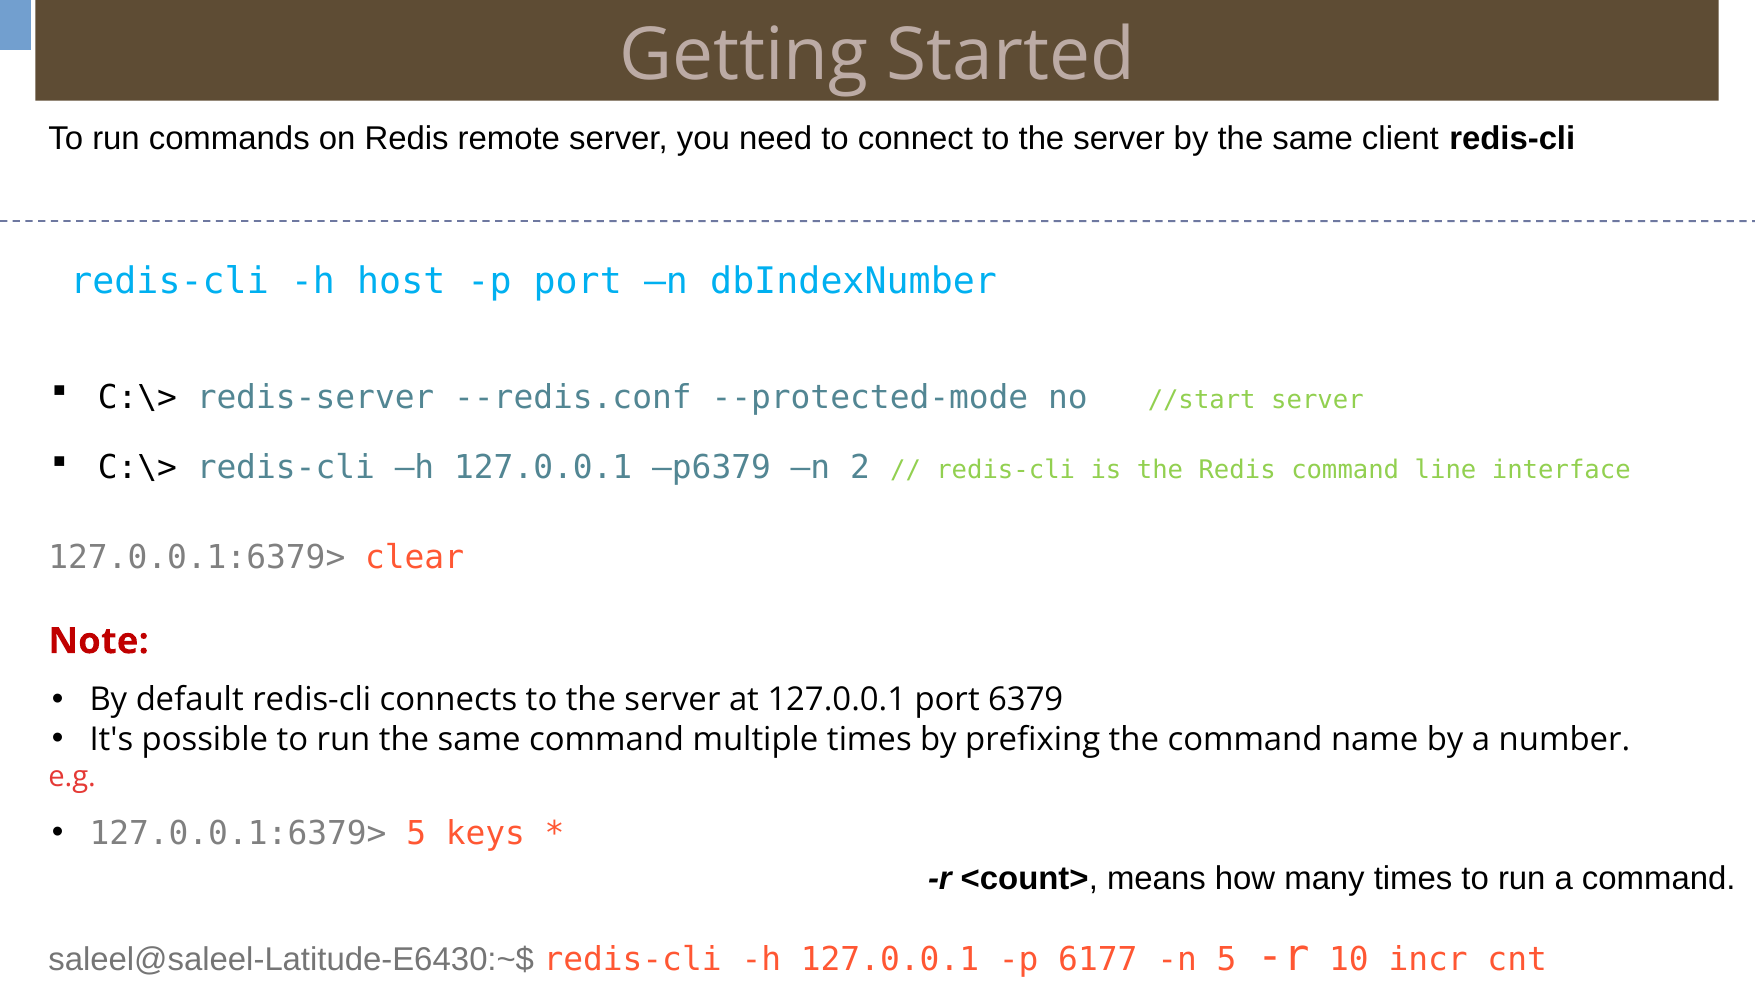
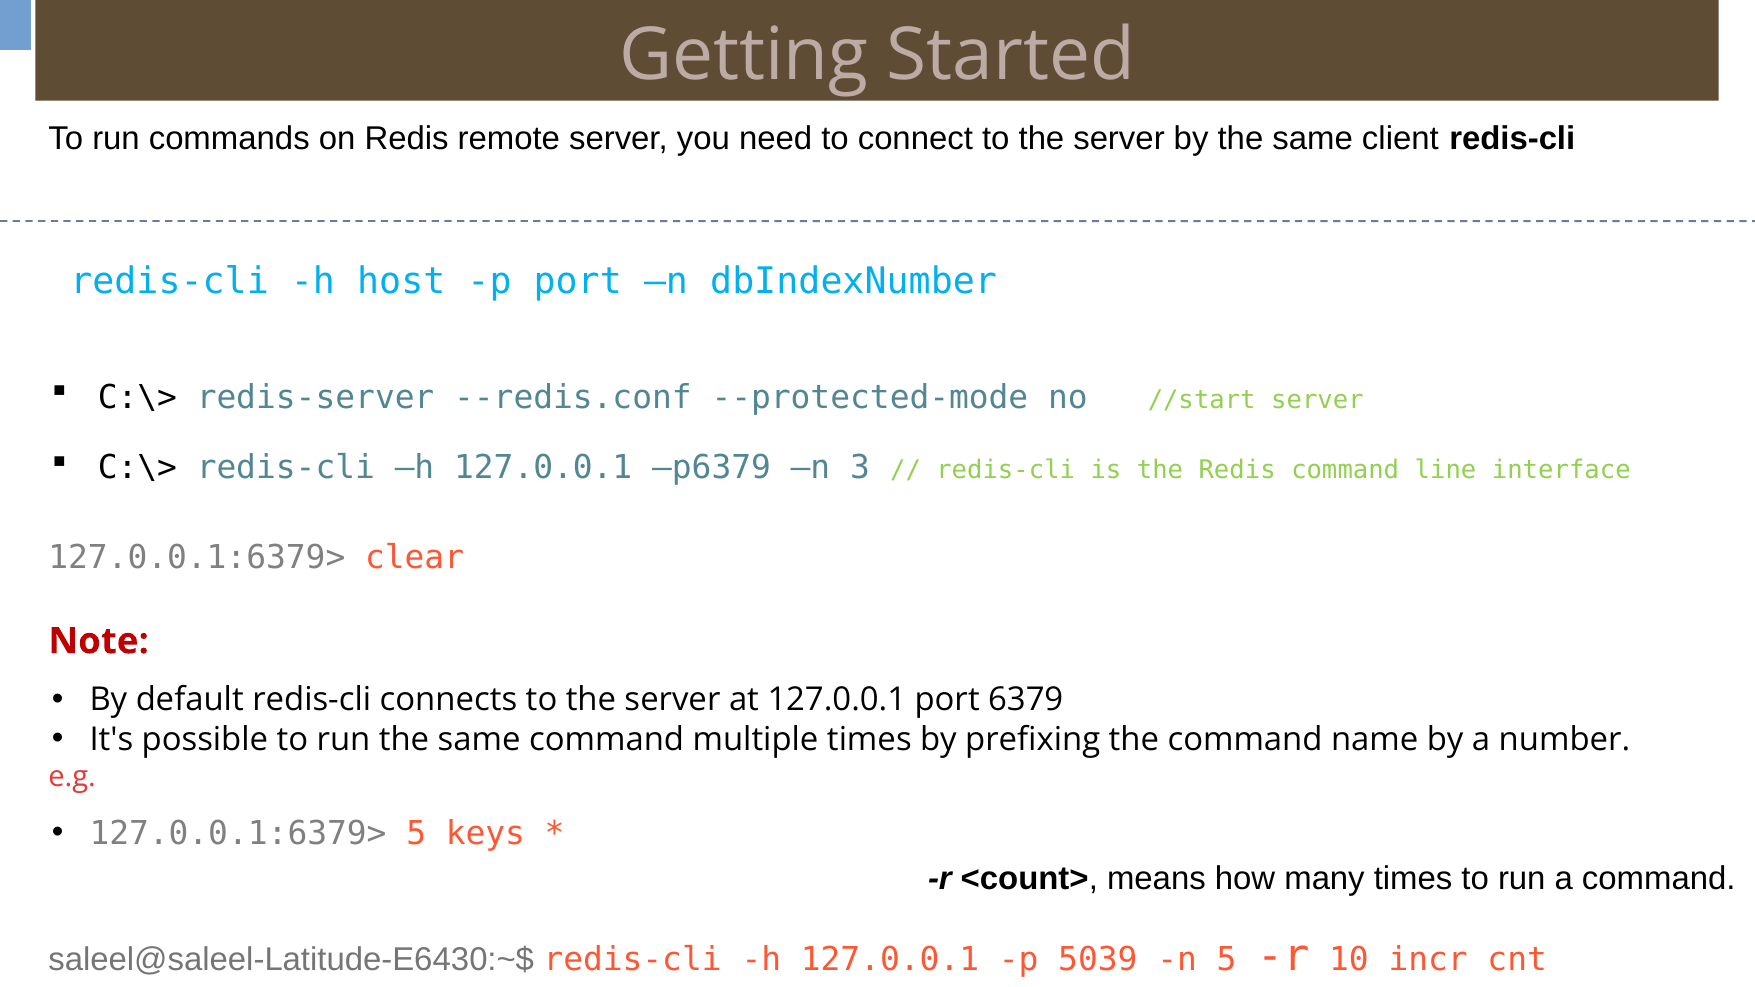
2: 2 -> 3 (860, 468)
6177: 6177 -> 5039 (1098, 960)
